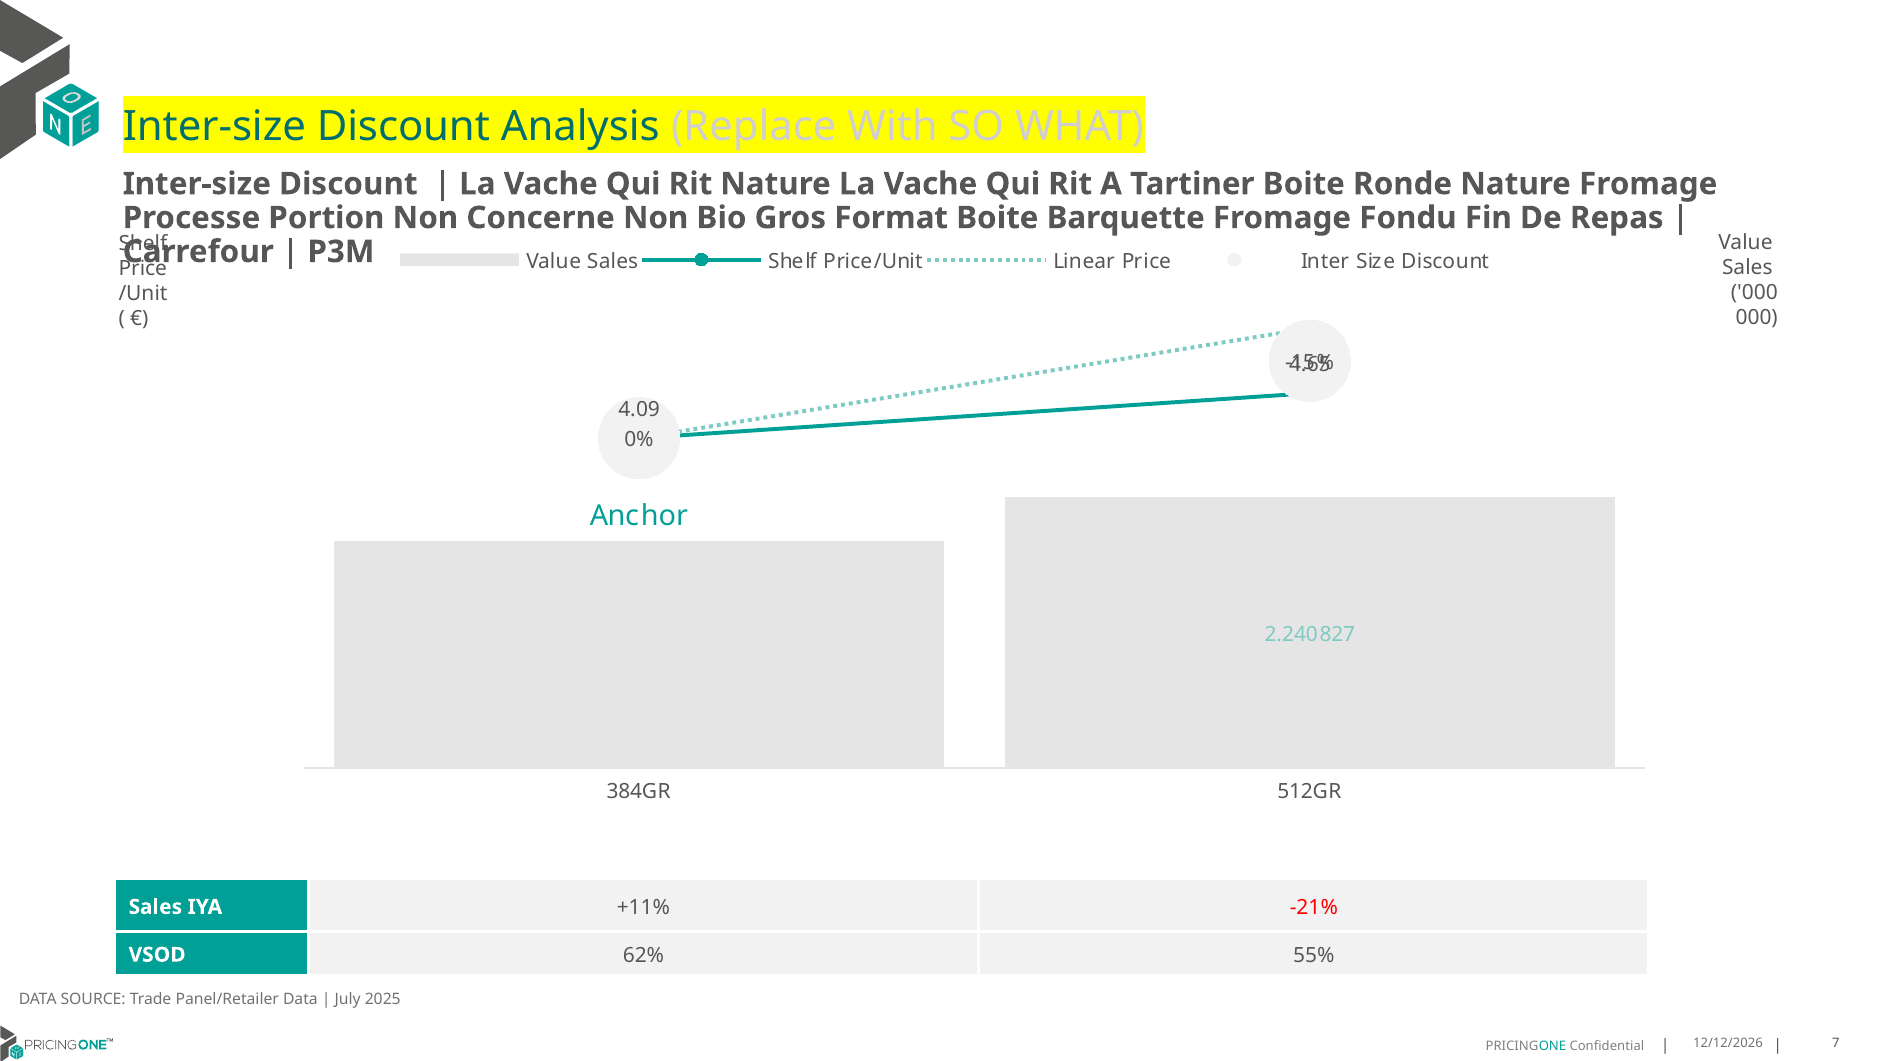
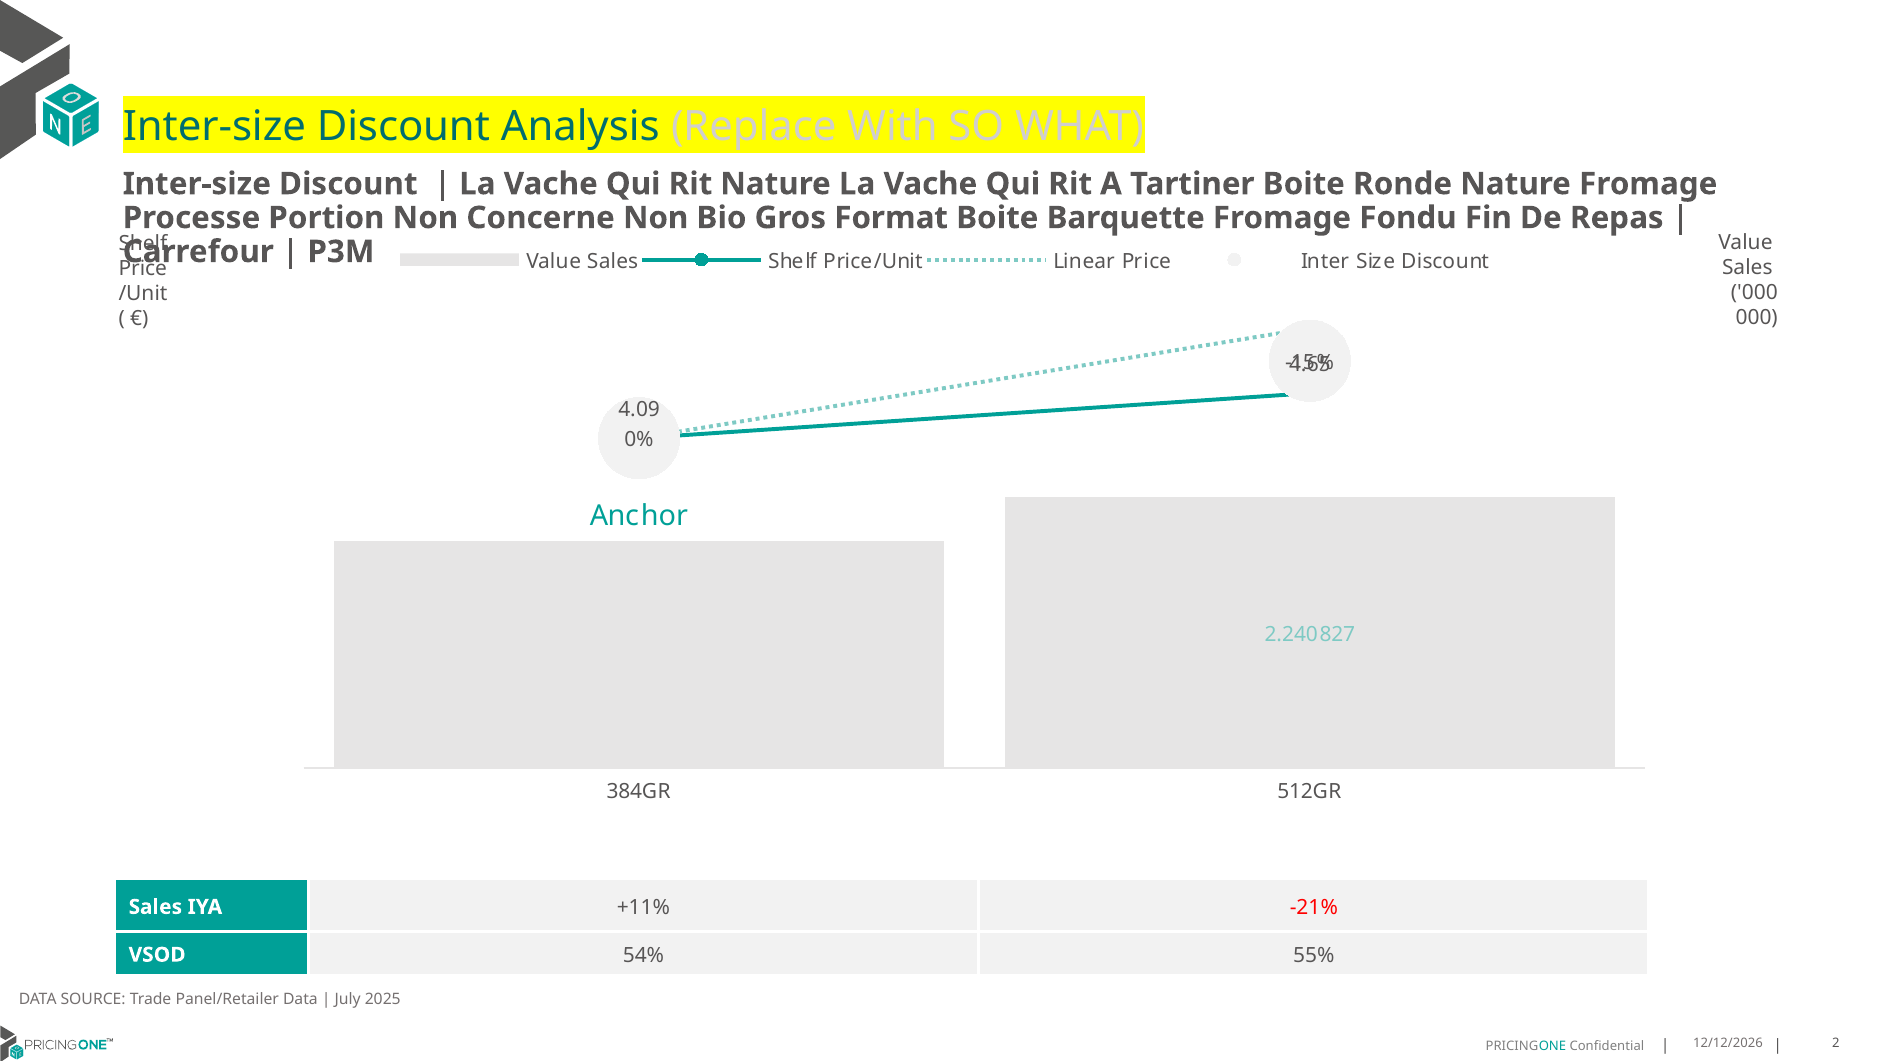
62%: 62% -> 54% (643, 955)
7: 7 -> 2 (1836, 1043)
